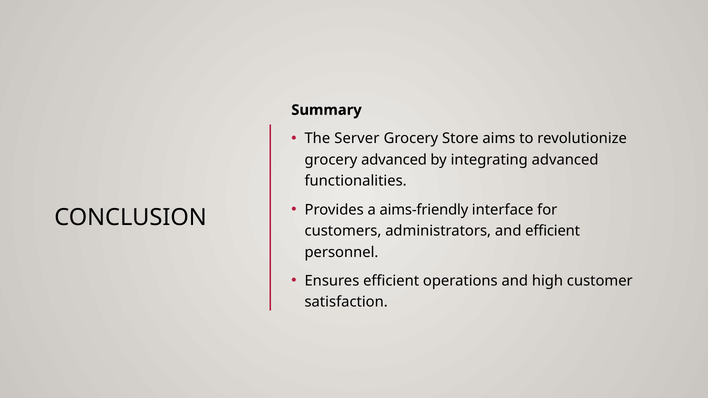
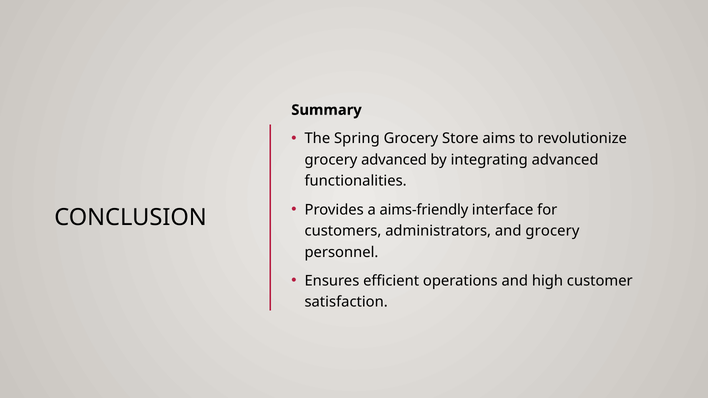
Server: Server -> Spring (357, 139)
and efficient: efficient -> grocery (552, 231)
